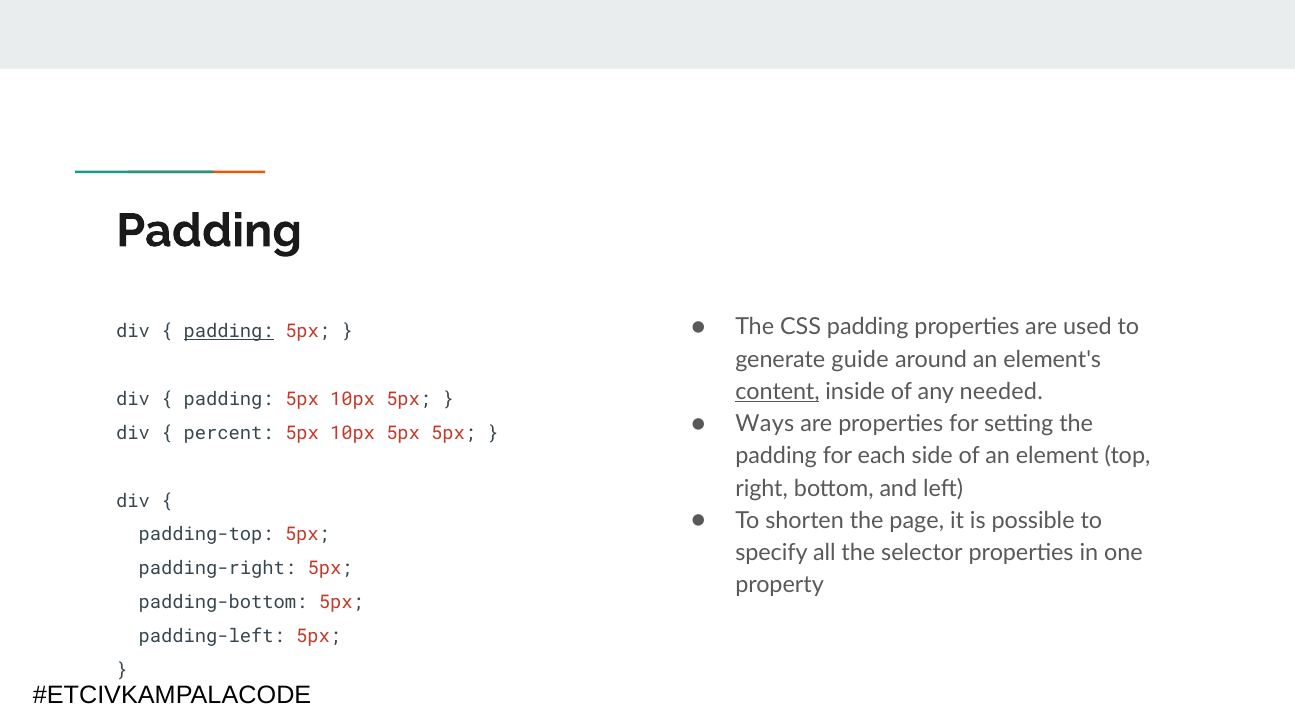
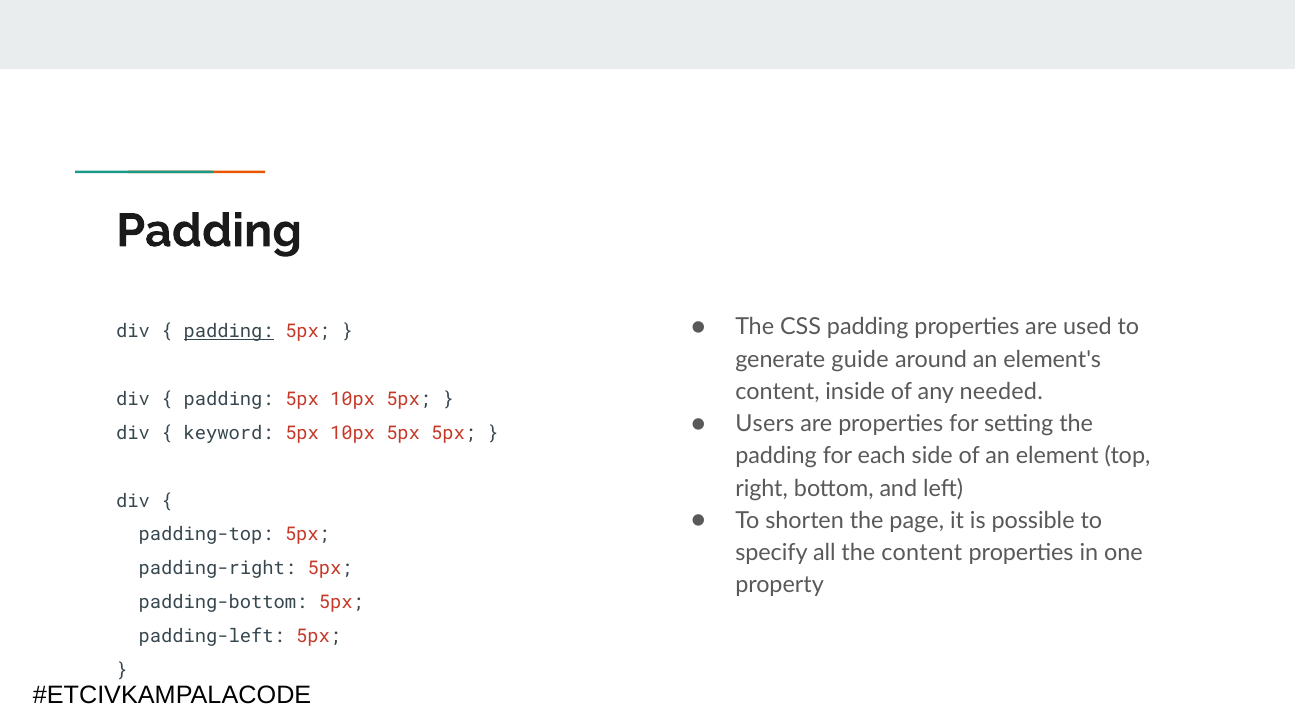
content underline: present -> none (777, 392)
Ways: Ways -> Users (765, 424)
percent: percent -> keyword (229, 433)
the selector: selector -> content (922, 553)
